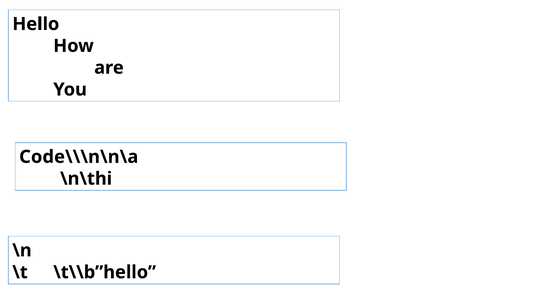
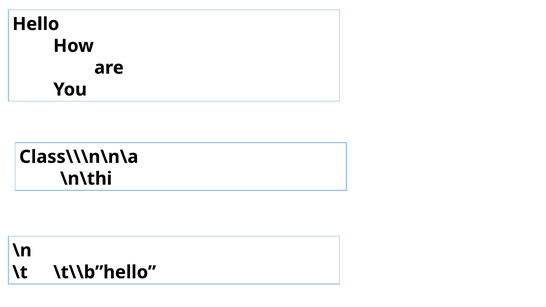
Code\\\n\n\a: Code\\\n\n\a -> Class\\\n\n\a (79, 157)
